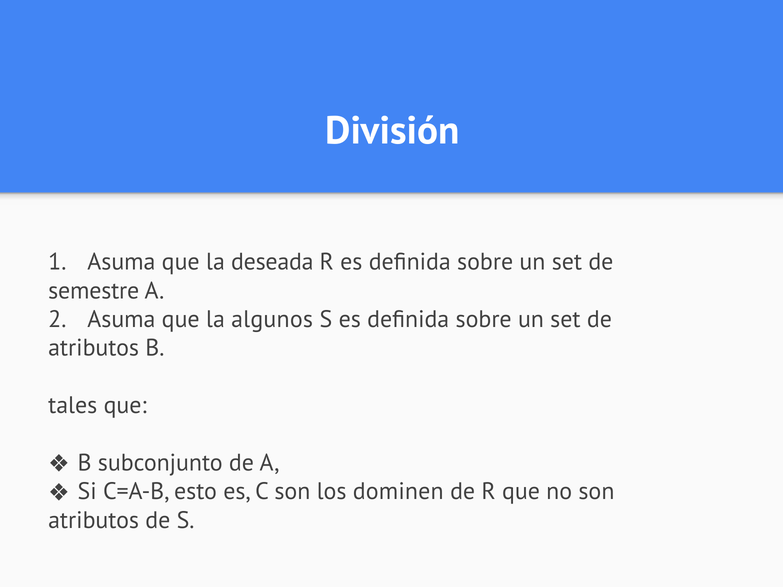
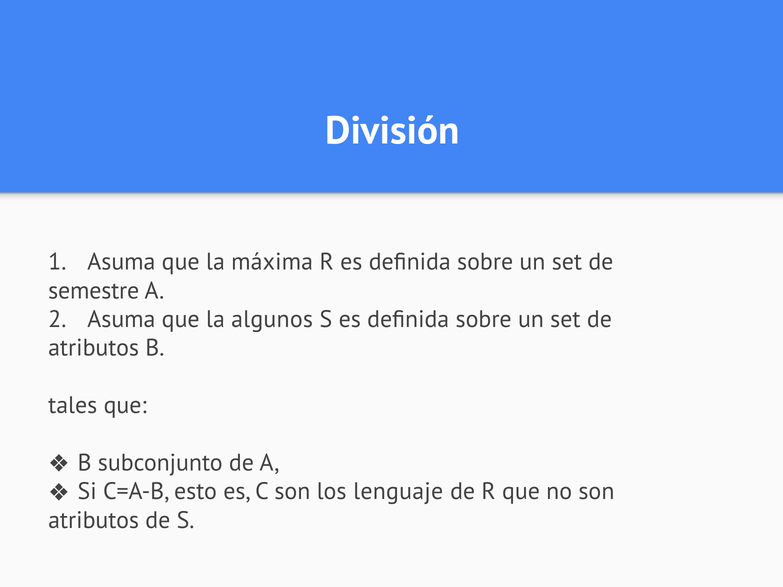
deseada: deseada -> máxima (272, 262)
dominen: dominen -> lenguaje (398, 492)
